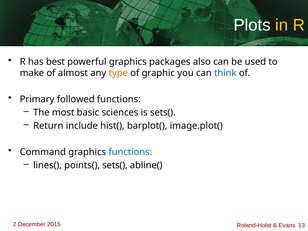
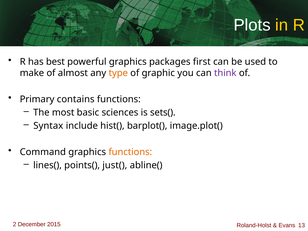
also: also -> first (202, 62)
think colour: blue -> purple (225, 73)
followed: followed -> contains (76, 99)
Return: Return -> Syntax (48, 126)
functions colour: blue -> orange (130, 152)
points( sets(: sets( -> just( (115, 165)
